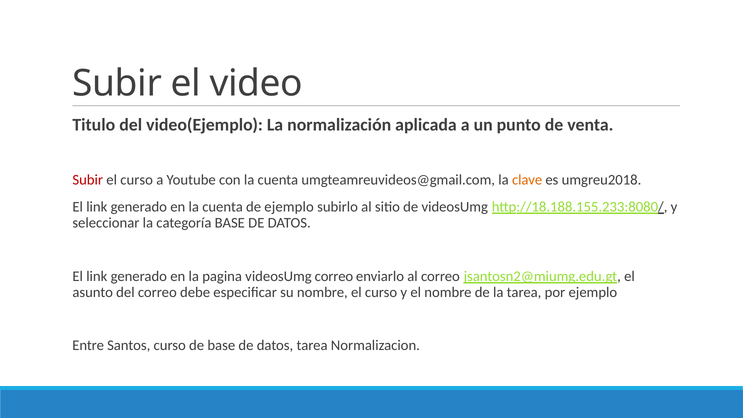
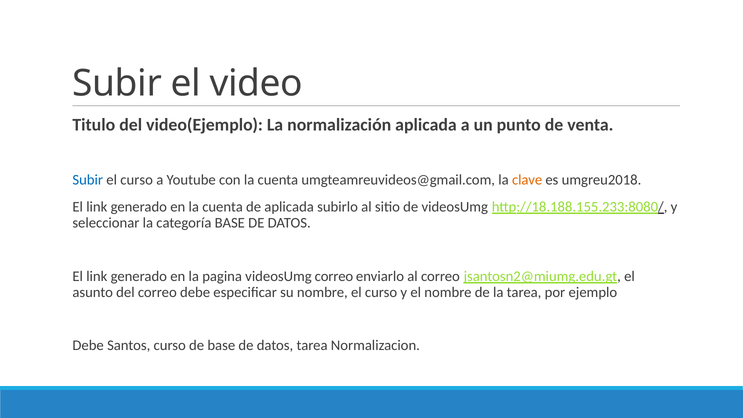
Subir colour: red -> blue (88, 180)
de ejemplo: ejemplo -> aplicada (289, 207)
Entre: Entre -> Debe (88, 346)
